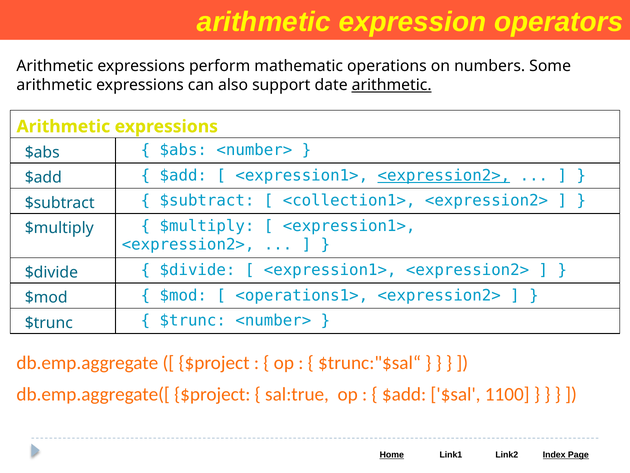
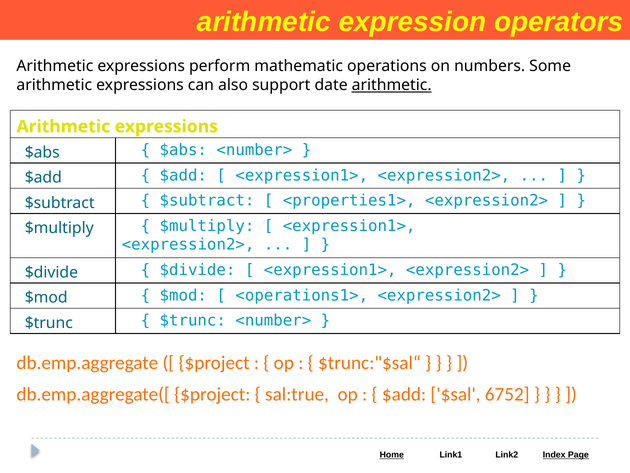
<expression2> underline: present -> none (444, 175)
<collection1>: <collection1> -> <properties1> (349, 201)
1100: 1100 -> 6752 (507, 394)
